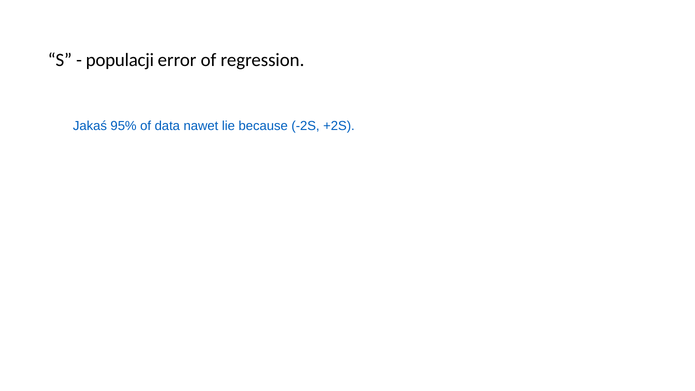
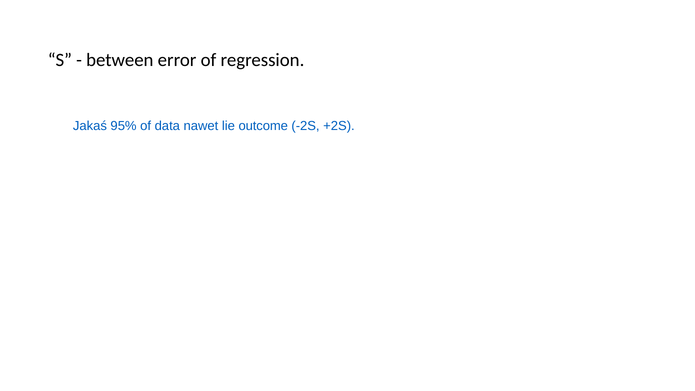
populacji: populacji -> between (120, 60)
because: because -> outcome (263, 126)
